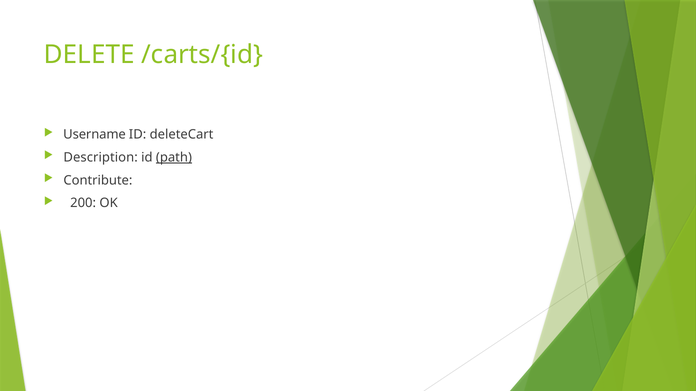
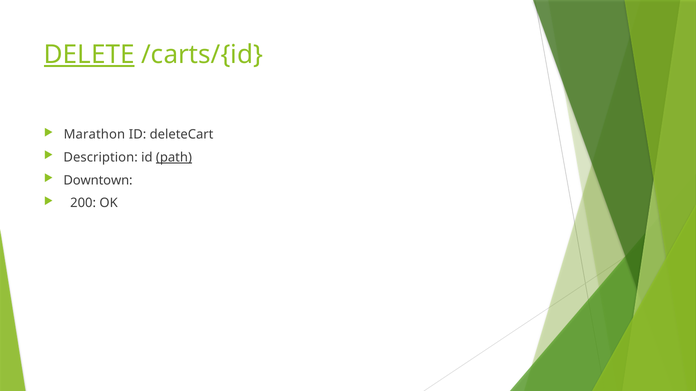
DELETE underline: none -> present (89, 55)
Username: Username -> Marathon (94, 135)
Contribute: Contribute -> Downtown (98, 181)
